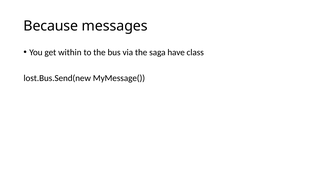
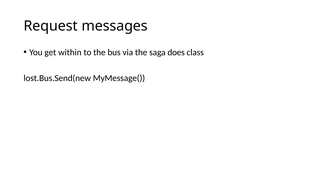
Because: Because -> Request (51, 26)
have: have -> does (176, 52)
